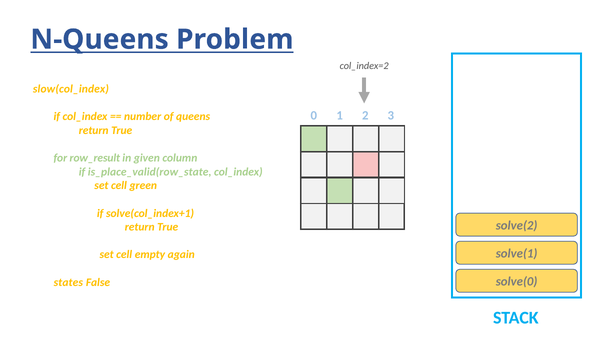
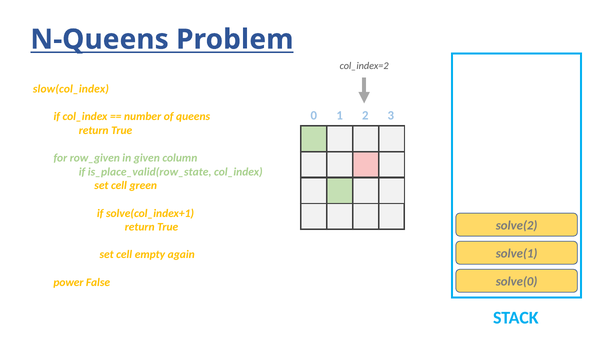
row_result: row_result -> row_given (95, 158)
states: states -> power (68, 283)
